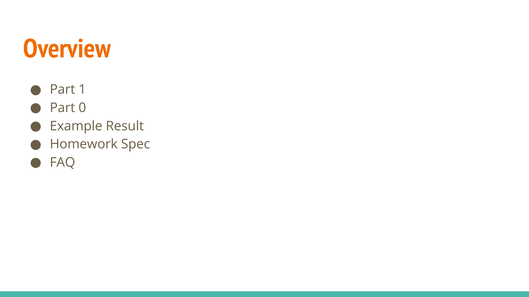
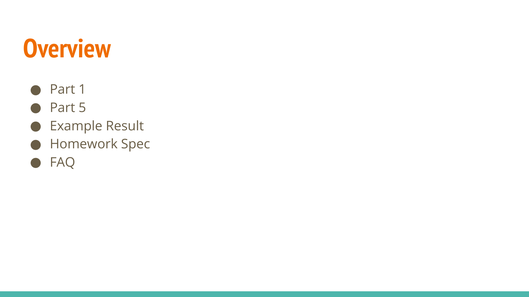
0: 0 -> 5 (82, 108)
